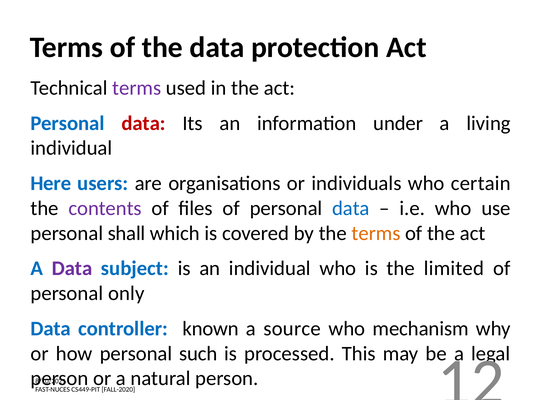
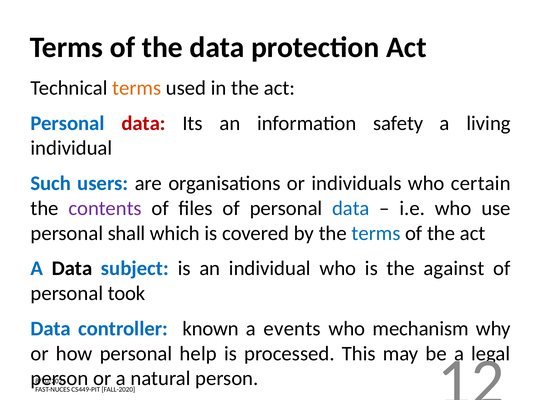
terms colour: purple -> orange (137, 88)
under: under -> safety (398, 123)
Here: Here -> Such (51, 184)
terms colour: orange -> blue (376, 233)
Data colour: purple -> black (72, 269)
limited: limited -> against (454, 269)
only: only -> took (127, 294)
source: source -> events (292, 329)
such: such -> help (198, 354)
